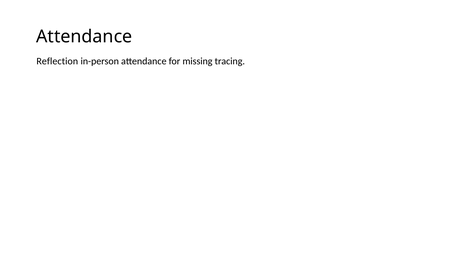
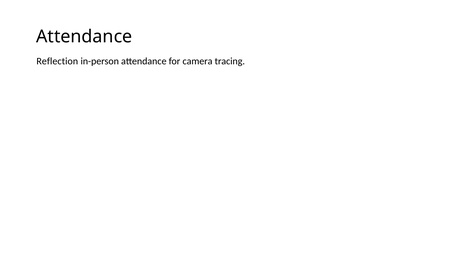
missing: missing -> camera (197, 61)
